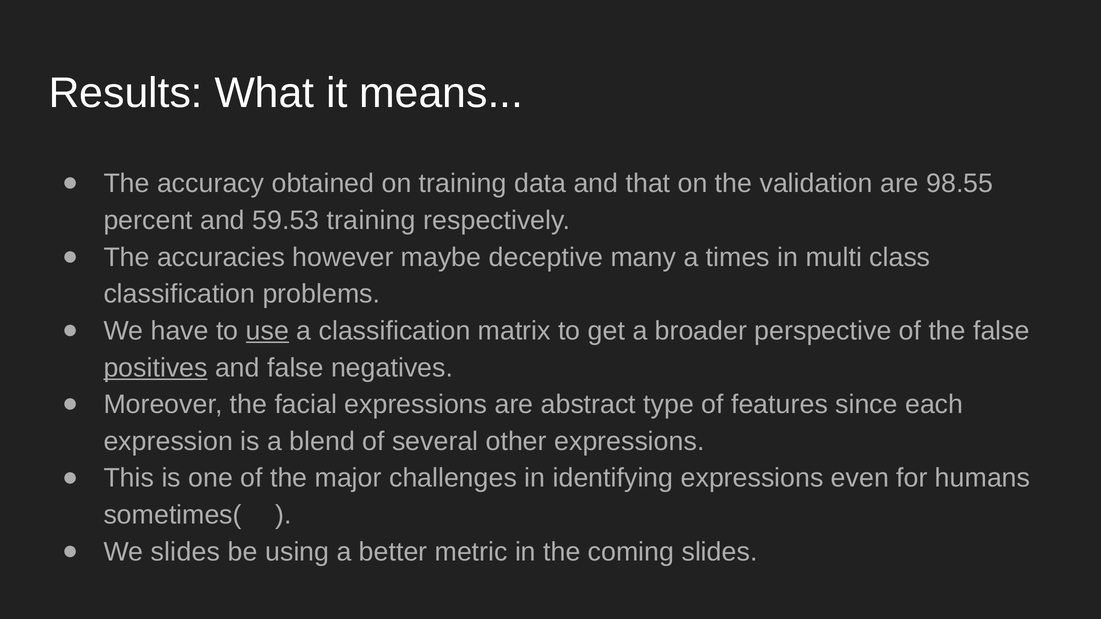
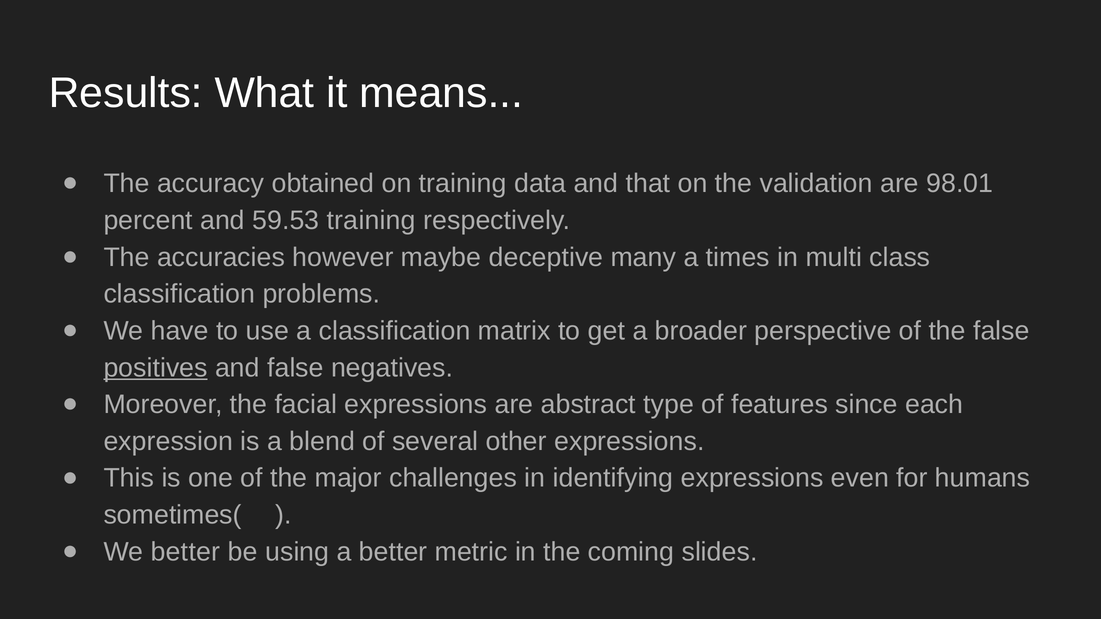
98.55: 98.55 -> 98.01 (960, 184)
use underline: present -> none (267, 331)
We slides: slides -> better (185, 552)
